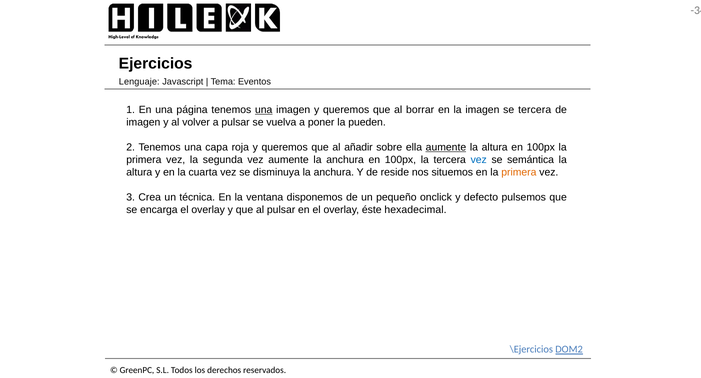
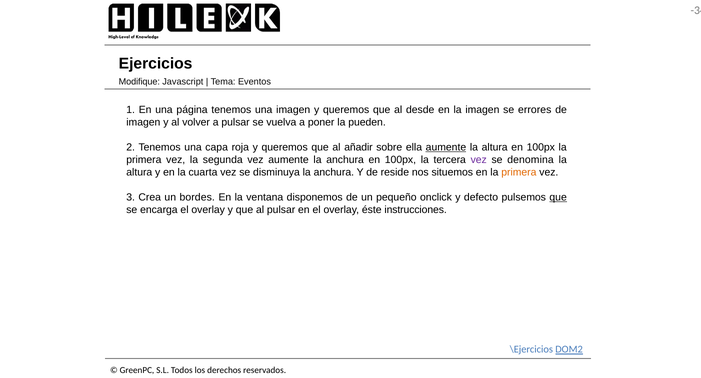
Lenguaje: Lenguaje -> Modifique (139, 82)
una underline: present -> none (264, 110)
borrar: borrar -> desde (420, 110)
se tercera: tercera -> errores (535, 110)
vez colour: blue -> purple (479, 160)
semántica: semántica -> denomina (531, 160)
técnica: técnica -> bordes (197, 197)
que underline: none -> present (558, 197)
hexadecimal: hexadecimal -> instrucciones (416, 210)
